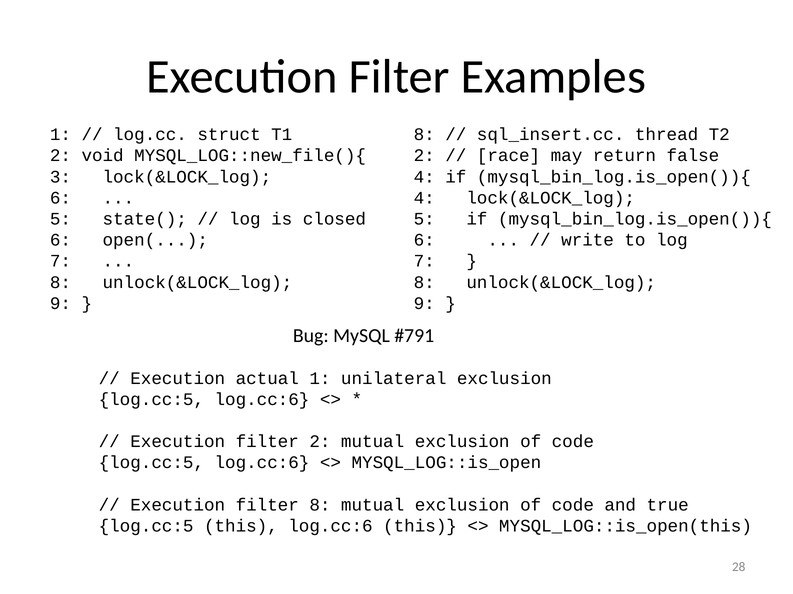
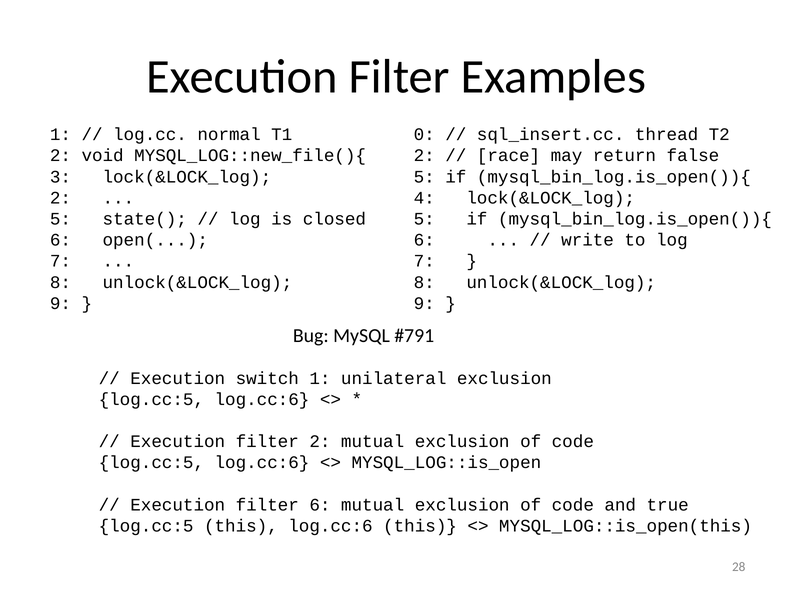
struct: struct -> normal (229, 135)
8: 8 -> 0 (424, 135)
4: 4 -> 5 (424, 177)
6: 6 -> 2 (60, 198)
actual: actual -> switch (267, 379)
filter 8: 8 -> 6 (320, 506)
